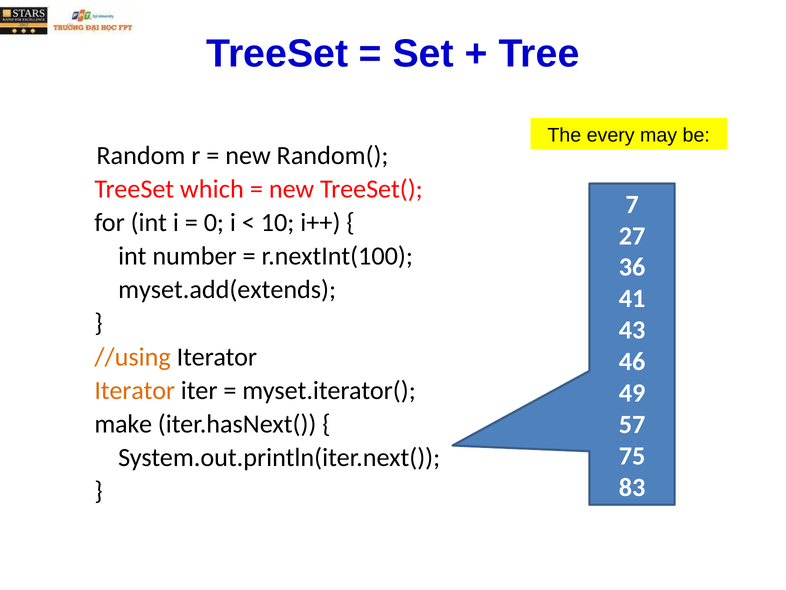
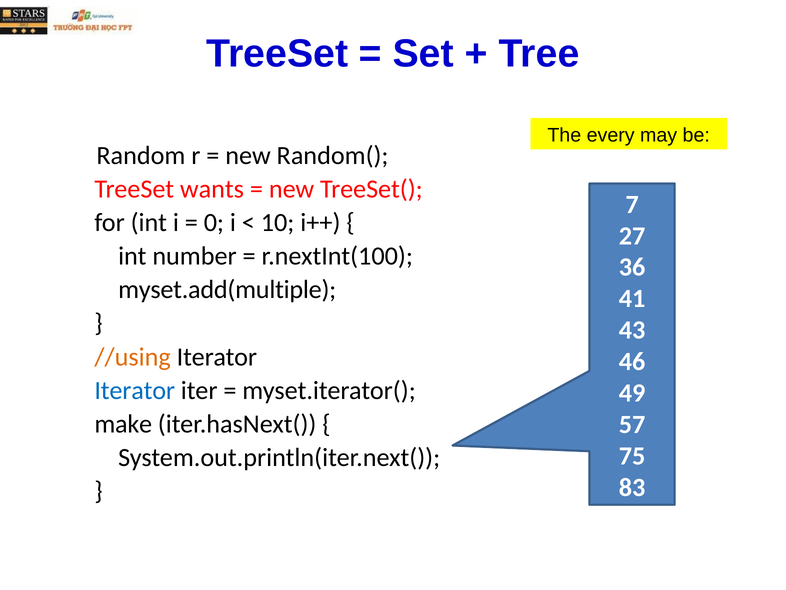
which: which -> wants (212, 189)
myset.add(extends: myset.add(extends -> myset.add(multiple (227, 290)
Iterator colour: orange -> blue (135, 390)
